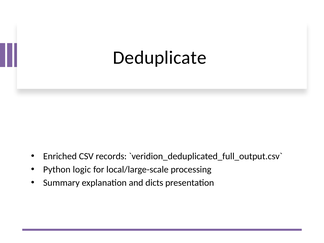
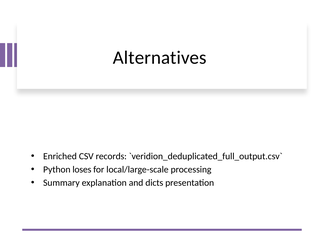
Deduplicate: Deduplicate -> Alternatives (160, 58)
logic: logic -> loses (82, 170)
